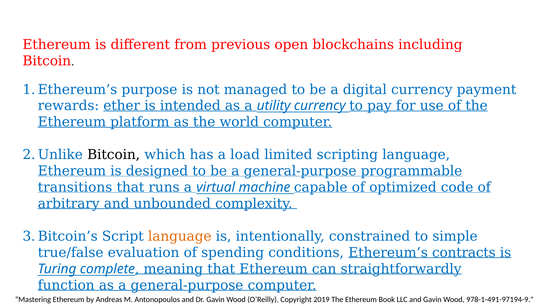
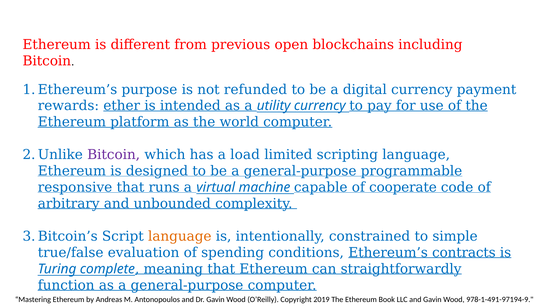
managed: managed -> refunded (255, 89)
Bitcoin colour: black -> purple (114, 155)
transitions: transitions -> responsive (75, 187)
optimized: optimized -> cooperate (403, 187)
